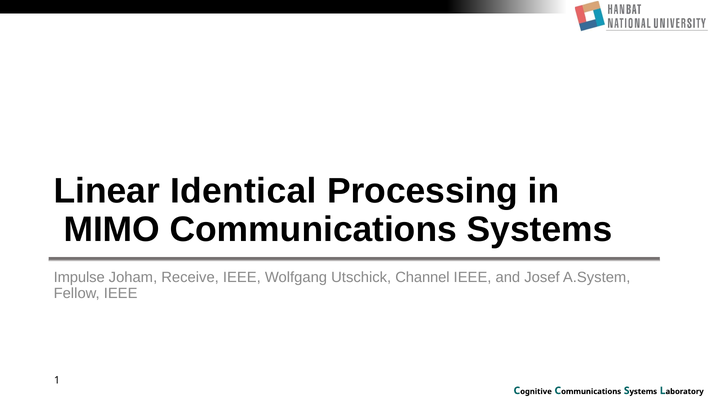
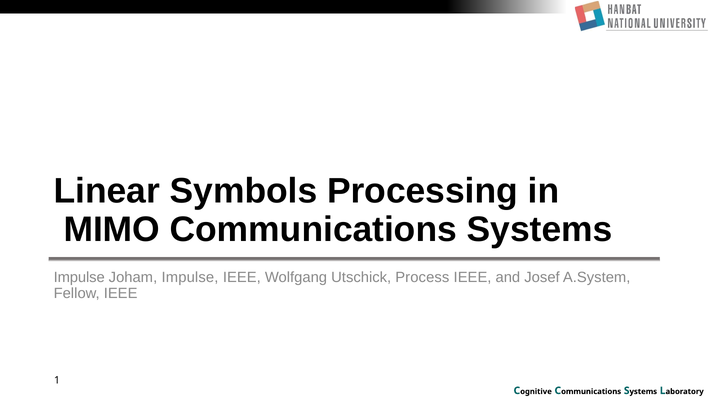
Identical: Identical -> Symbols (244, 191)
Joham Receive: Receive -> Impulse (190, 277)
Channel: Channel -> Process (422, 277)
